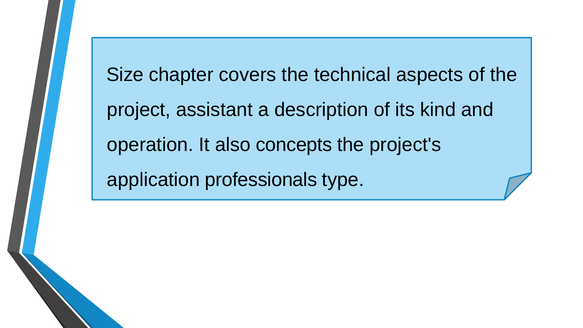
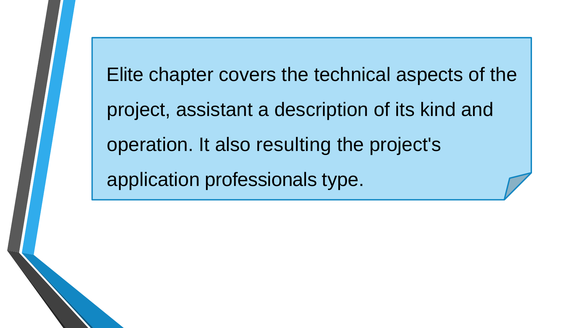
Size: Size -> Elite (125, 75)
concepts: concepts -> resulting (294, 145)
